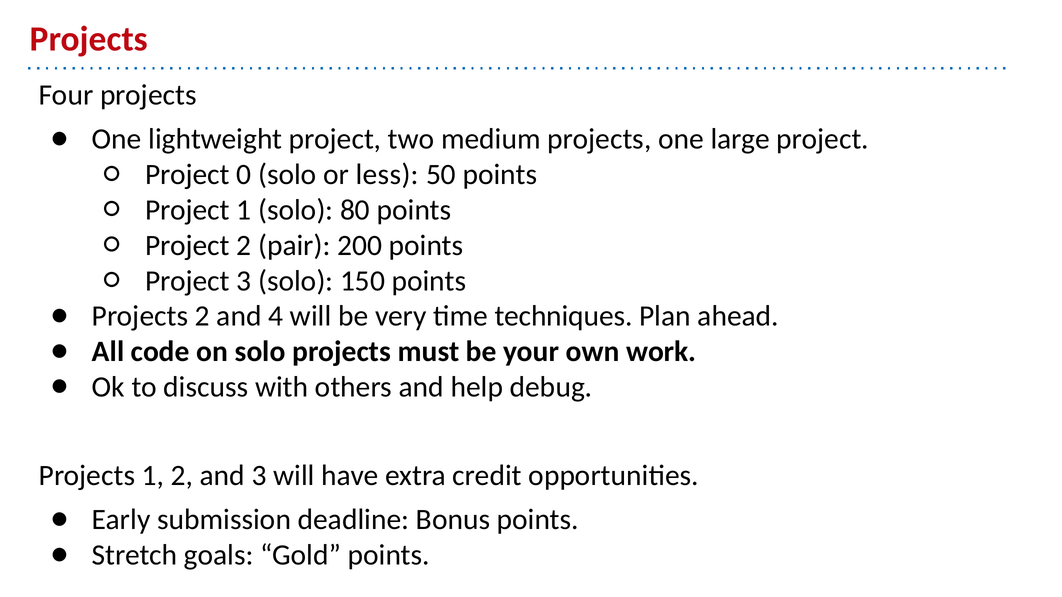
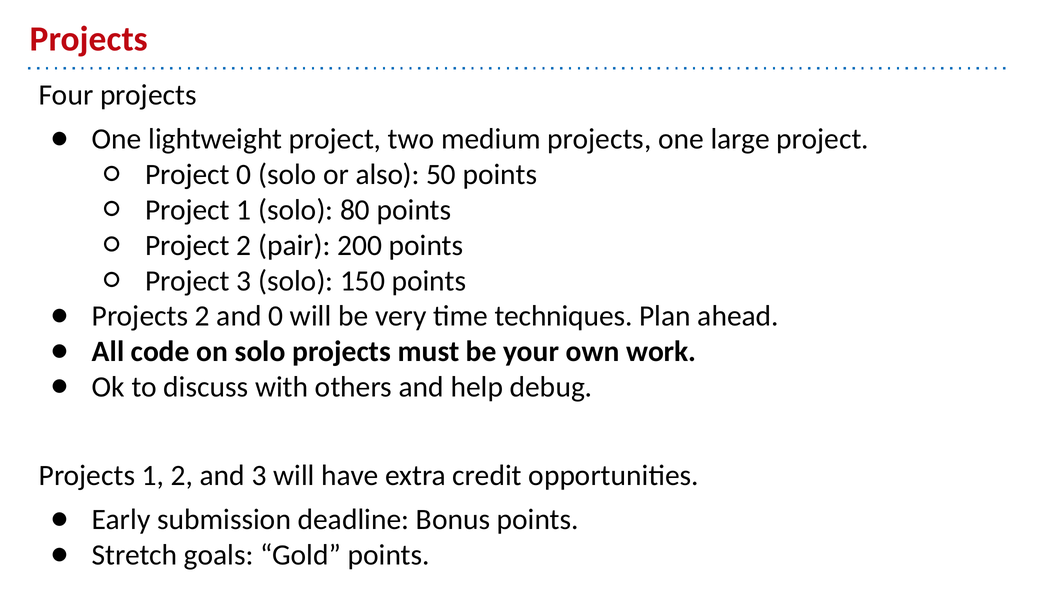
less: less -> also (388, 175)
and 4: 4 -> 0 (276, 316)
